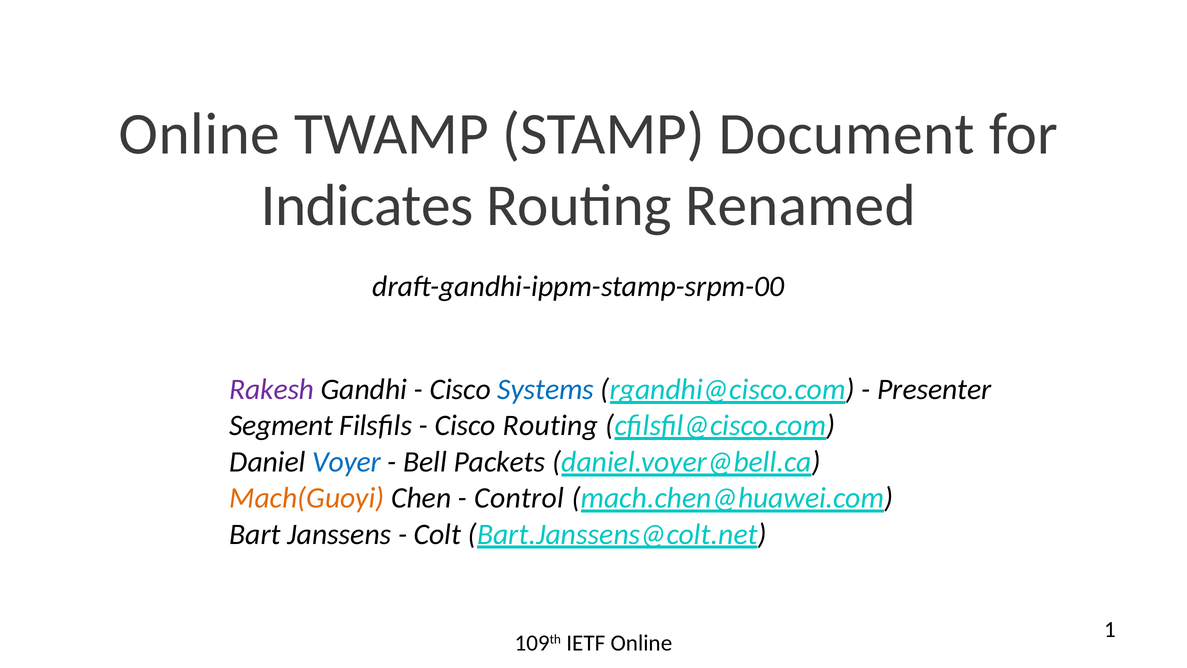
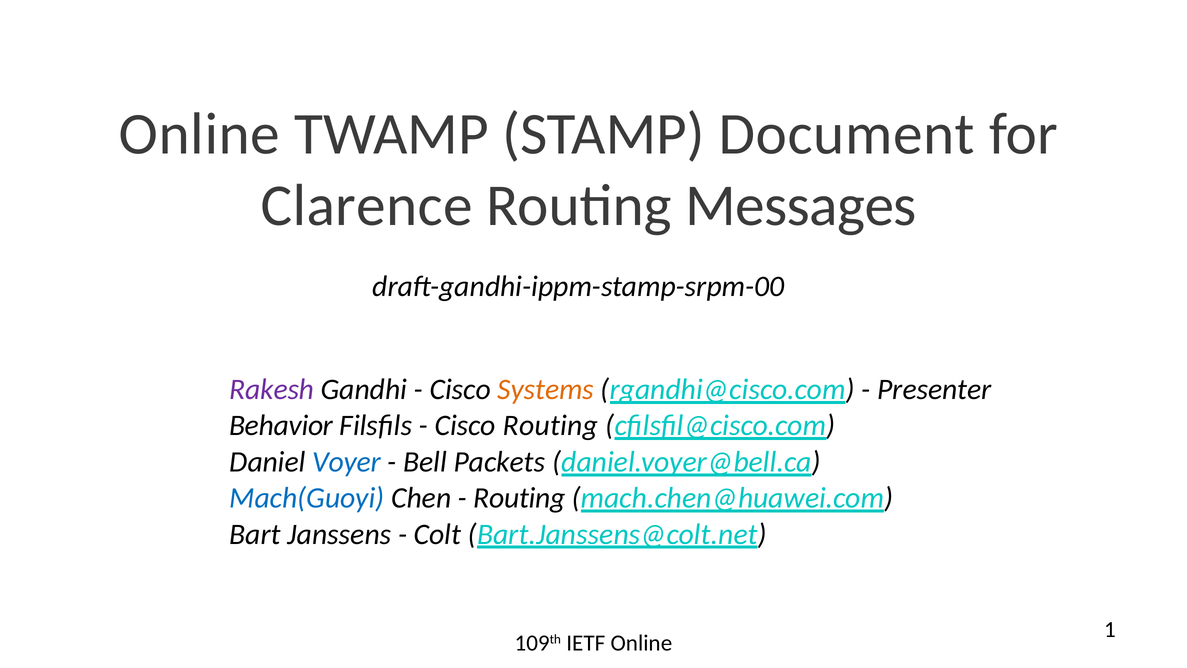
Indicates: Indicates -> Clarence (367, 205)
Renamed: Renamed -> Messages (801, 205)
Systems colour: blue -> orange (546, 389)
Segment: Segment -> Behavior (281, 425)
Mach(Guoyi colour: orange -> blue (307, 498)
Control: Control -> Routing (519, 498)
